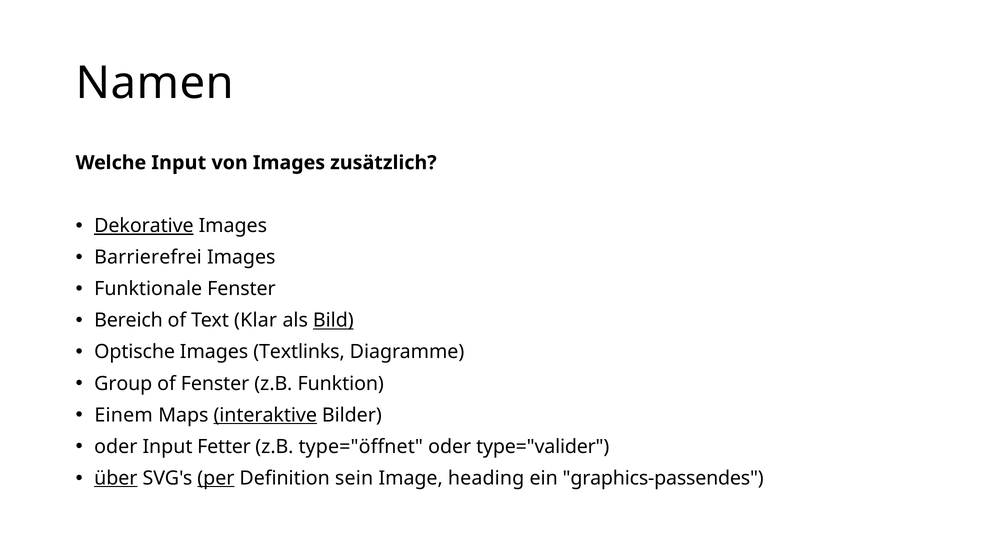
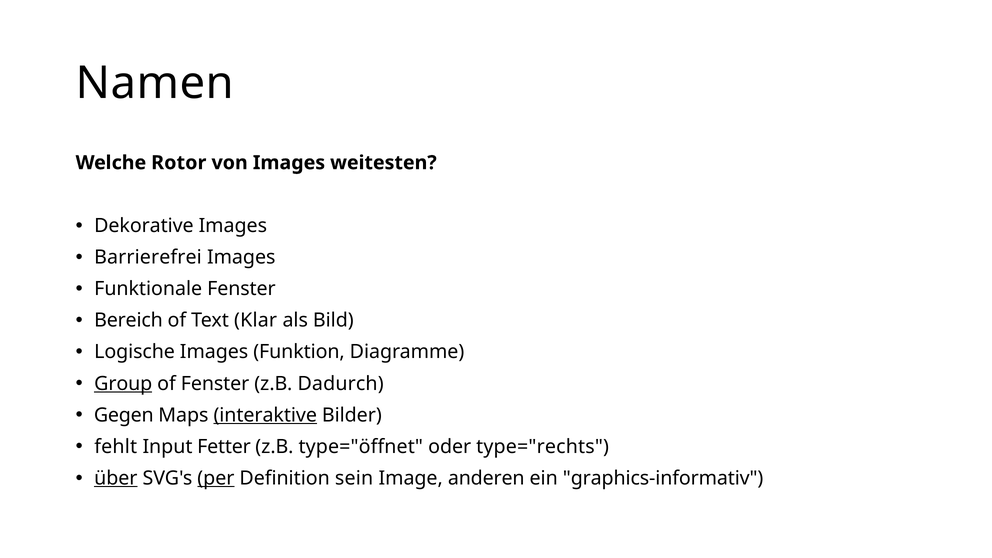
Welche Input: Input -> Rotor (179, 163)
zusätzlich: zusätzlich -> weitesten (383, 163)
Dekorative underline: present -> none (144, 226)
Bild underline: present -> none (333, 320)
Optische: Optische -> Logische (135, 352)
Textlinks: Textlinks -> Funktion (299, 352)
Group underline: none -> present (123, 384)
Funktion: Funktion -> Dadurch (341, 384)
Einem: Einem -> Gegen (124, 415)
oder: oder -> fehlt (116, 447)
type="valider: type="valider -> type="rechts (543, 447)
heading: heading -> anderen (486, 478)
graphics-passendes: graphics-passendes -> graphics-informativ (663, 478)
